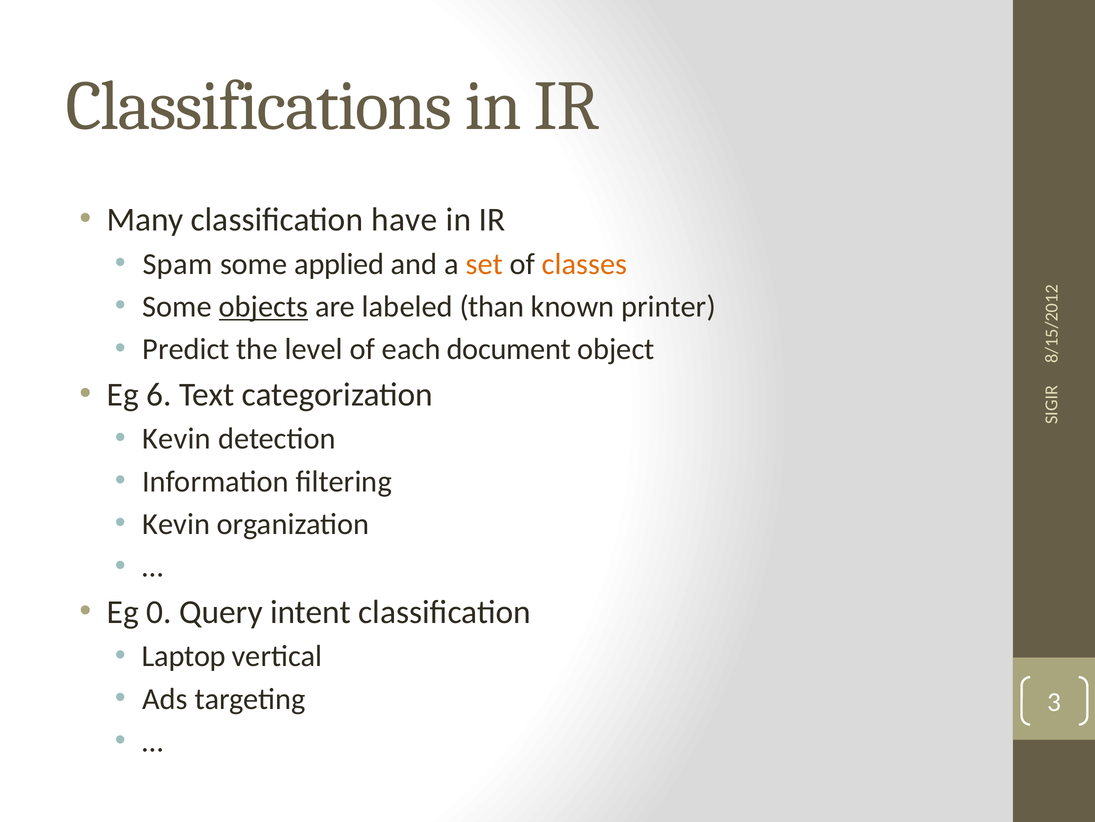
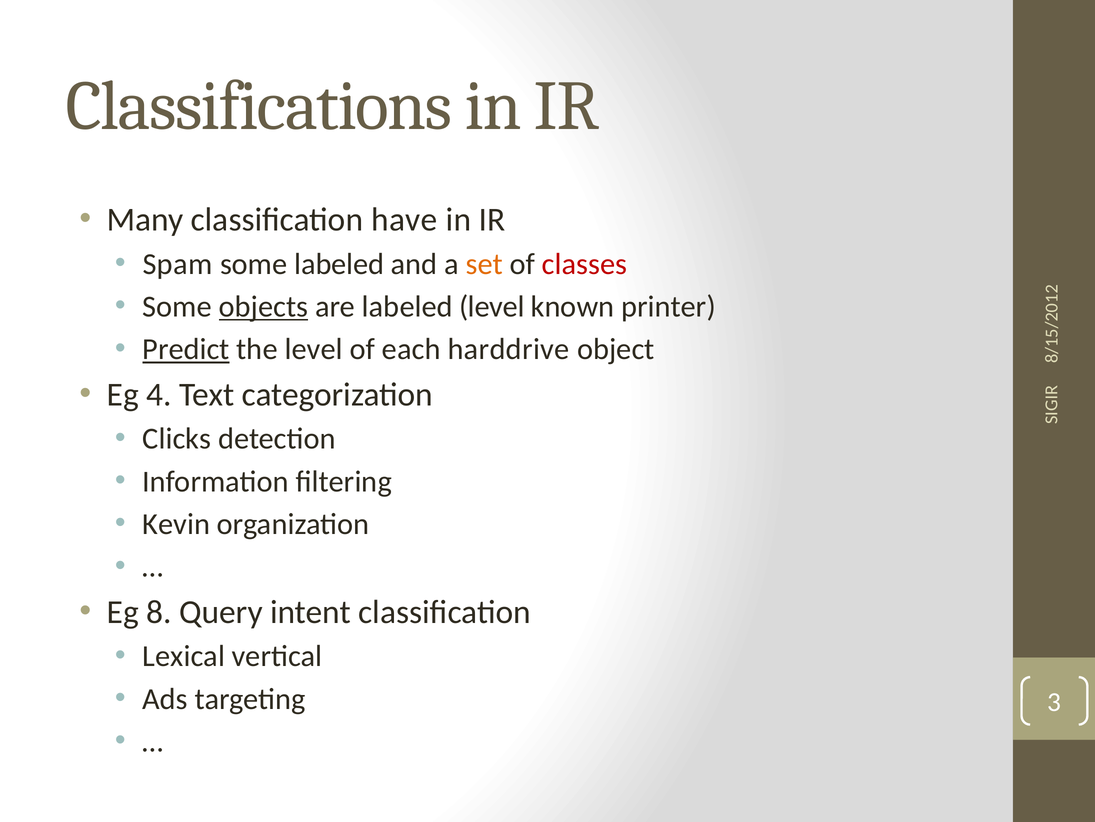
some applied: applied -> labeled (339, 264)
classes colour: orange -> red (584, 264)
labeled than: than -> level (492, 306)
Predict underline: none -> present (186, 349)
document: document -> harddrive (509, 349)
6: 6 -> 4 (159, 394)
Kevin: Kevin -> Clicks (177, 438)
Eg 0: 0 -> 8 (159, 611)
Laptop: Laptop -> Lexical (184, 656)
